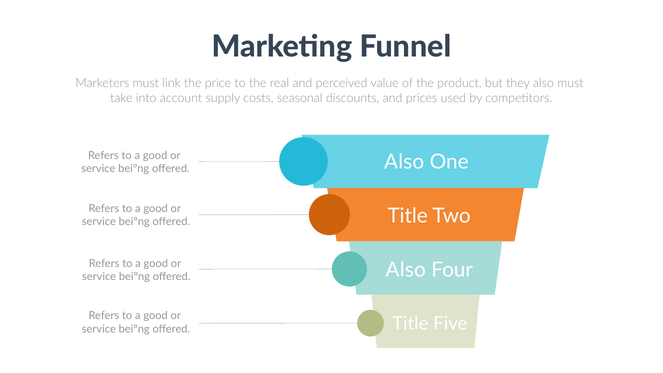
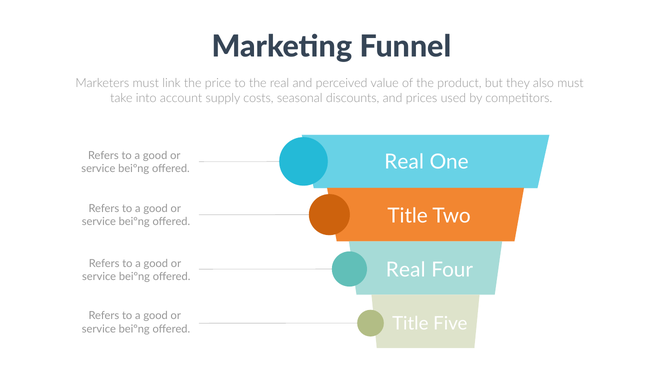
Also: Also -> Real (404, 162)
Also: Also -> Real (406, 270)
